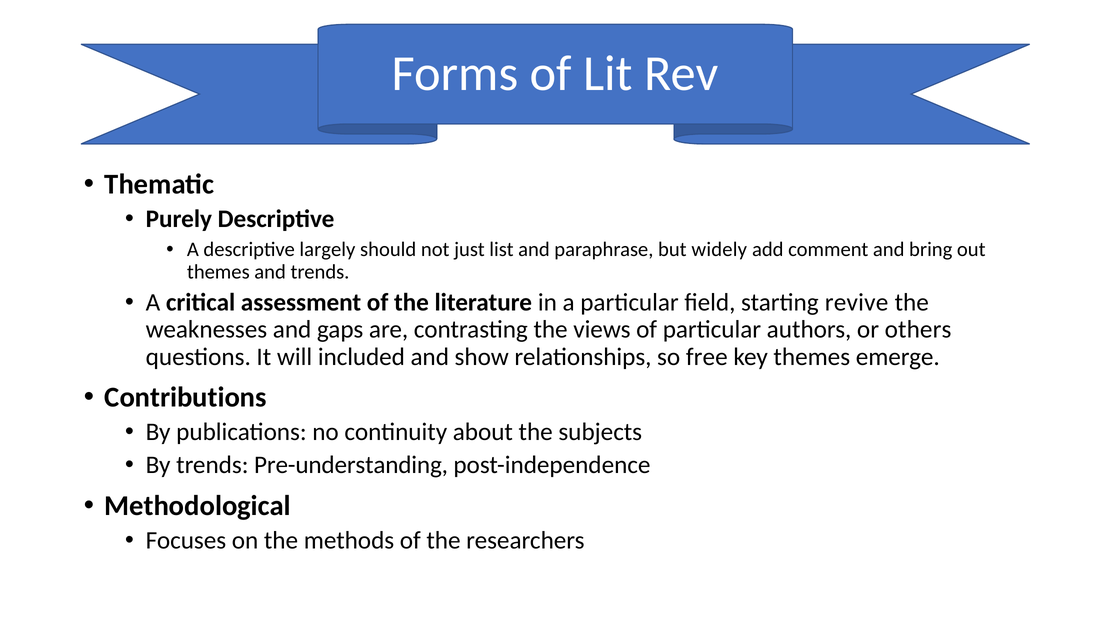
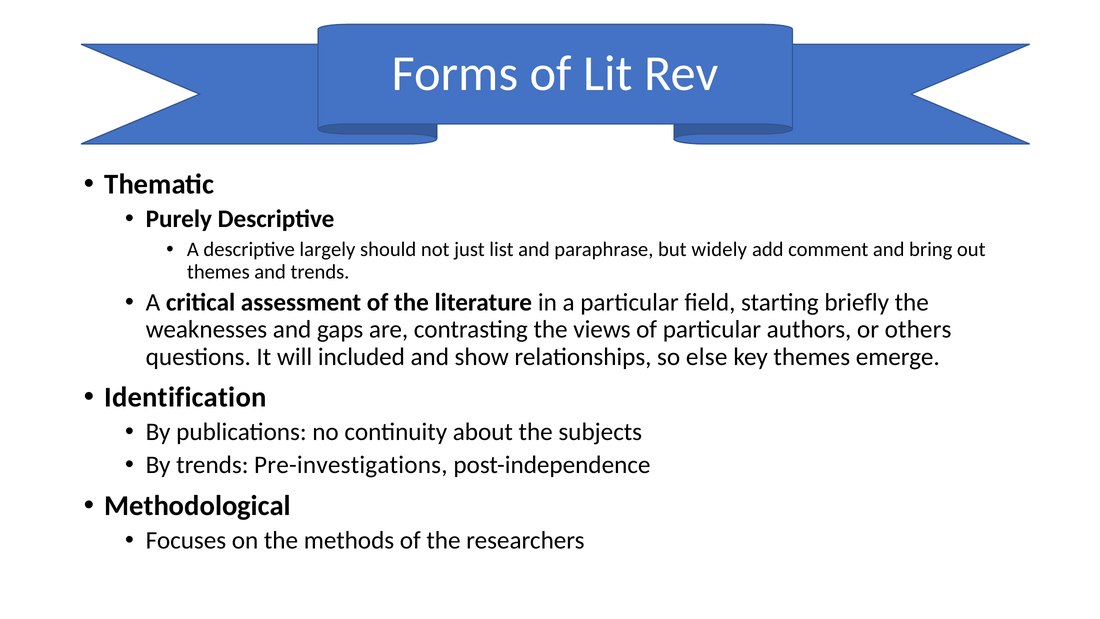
revive: revive -> briefly (857, 302)
free: free -> else (707, 357)
Contributions: Contributions -> Identification (185, 397)
Pre-understanding: Pre-understanding -> Pre-investigations (351, 465)
